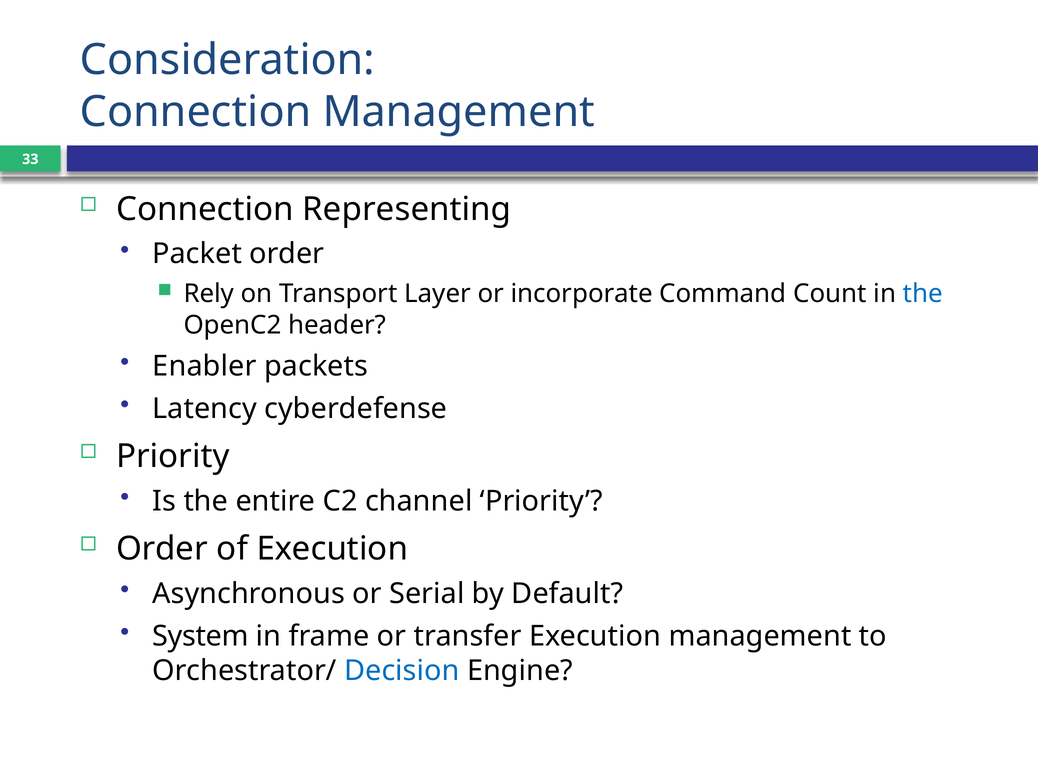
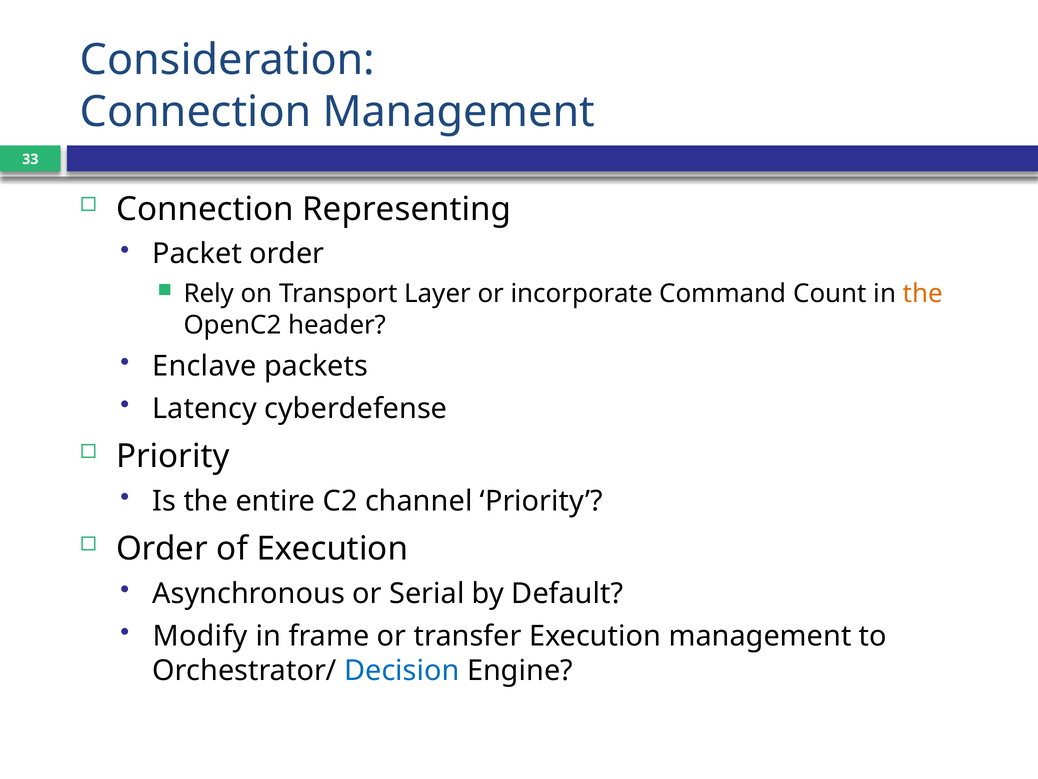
the colour: blue -> orange (923, 294)
Enabler: Enabler -> Enclave (204, 366)
System: System -> Modify (200, 636)
